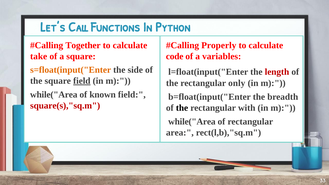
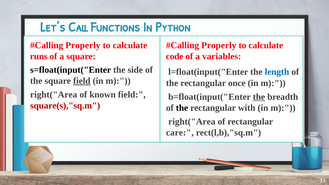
Together: Together -> Properly (83, 45)
take: take -> runs (39, 56)
s=float(input("Enter colour: orange -> black (71, 70)
length colour: red -> blue (277, 72)
only: only -> once (237, 83)
while("Area: while("Area -> right("Area (54, 95)
the underline: none -> present (259, 97)
while("Area: while("Area -> right("Area (192, 122)
area: area -> care (180, 133)
